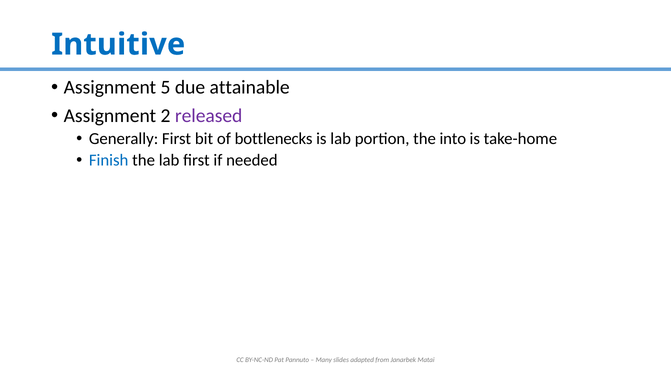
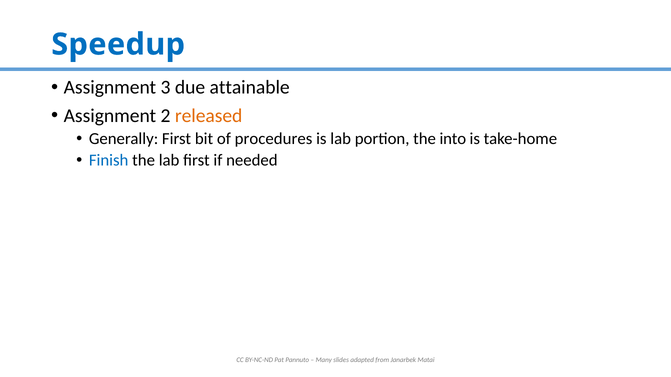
Intuitive: Intuitive -> Speedup (118, 44)
5: 5 -> 3 (166, 88)
released colour: purple -> orange (209, 116)
bottlenecks: bottlenecks -> procedures (274, 139)
